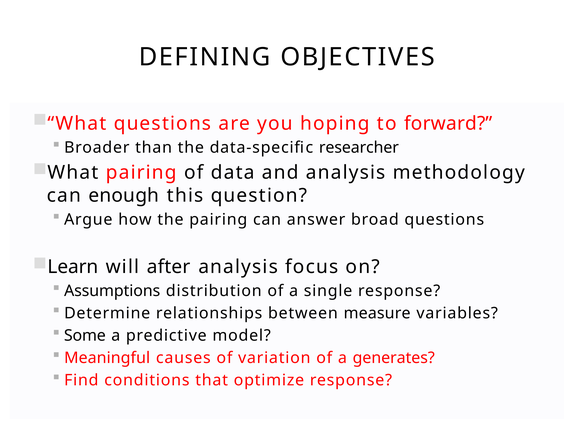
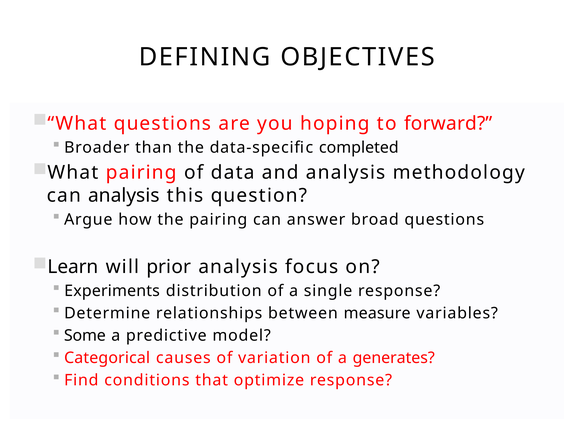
researcher: researcher -> completed (359, 148)
can enough: enough -> analysis (124, 196)
after: after -> prior (169, 267)
Assumptions: Assumptions -> Experiments (112, 291)
Meaningful: Meaningful -> Categorical (107, 358)
